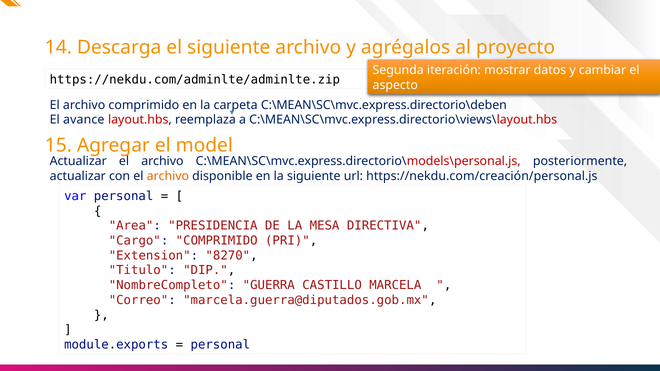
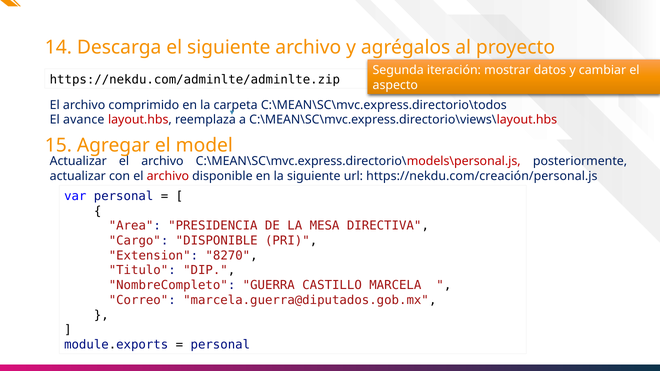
C:\MEAN\SC\mvc.express.directorio\deben: C:\MEAN\SC\mvc.express.directorio\deben -> C:\MEAN\SC\mvc.express.directorio\todos (384, 105)
archivo colour: orange -> red (168, 176)
Cargo COMPRIMIDO: COMPRIMIDO -> DISPONIBLE (217, 241)
